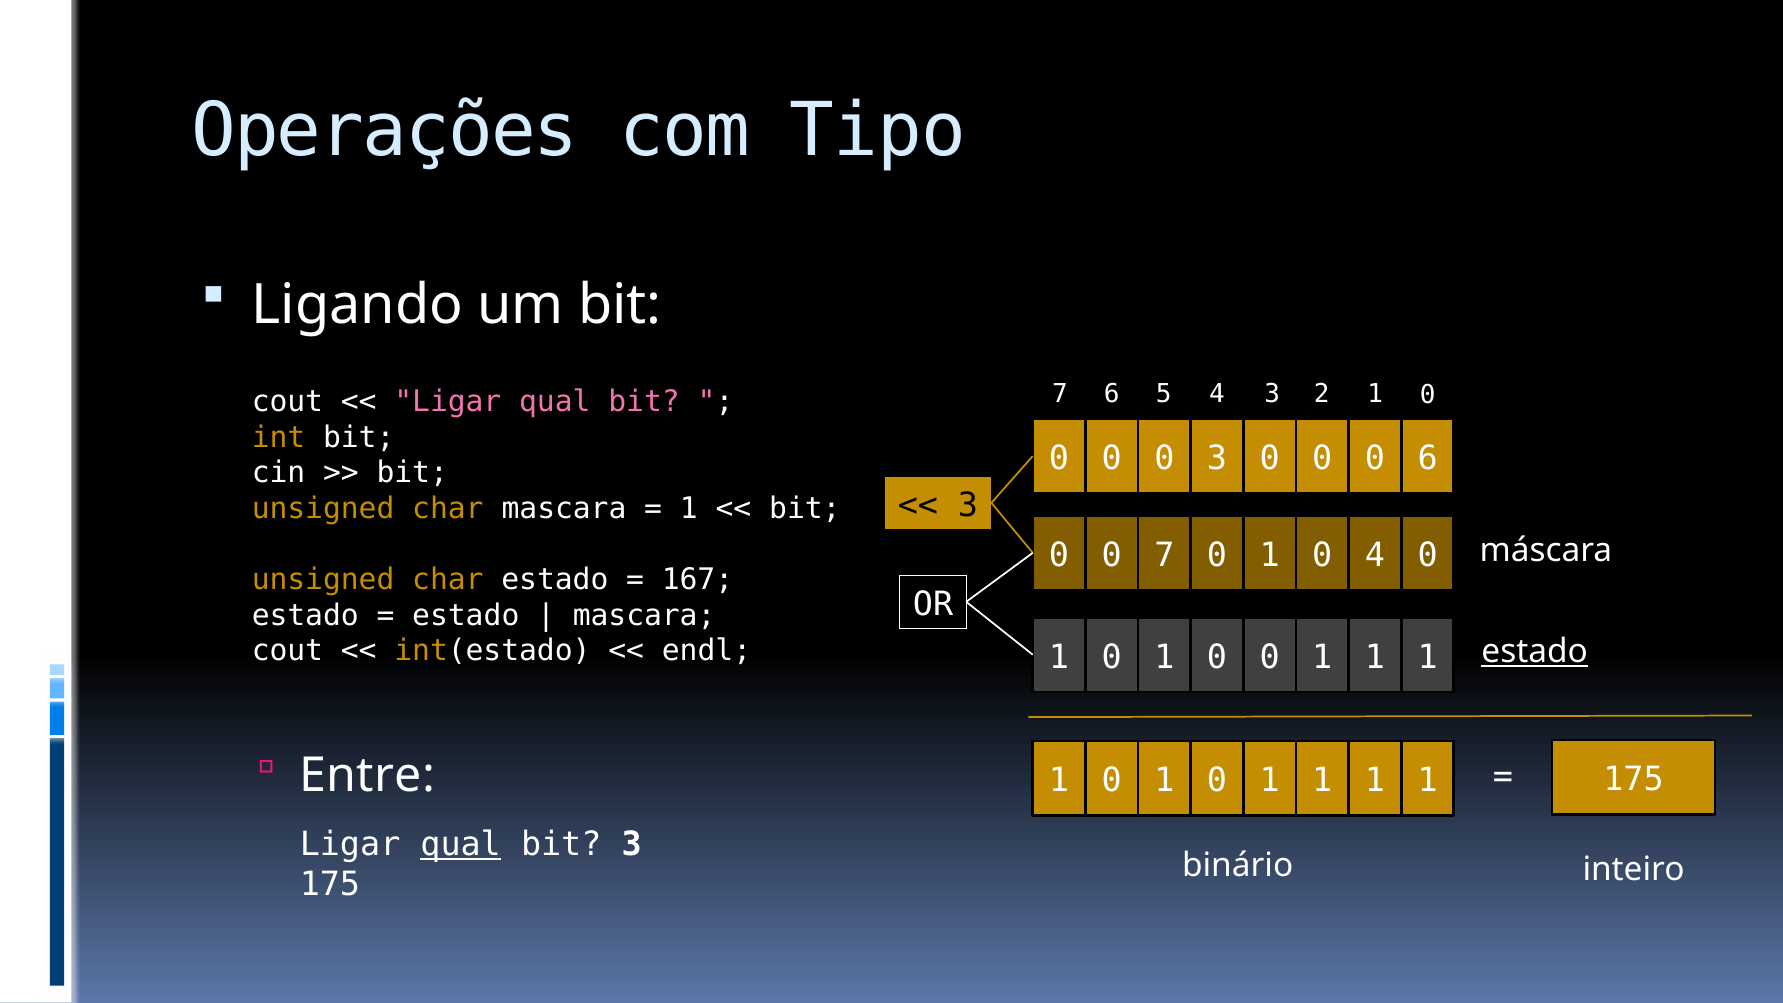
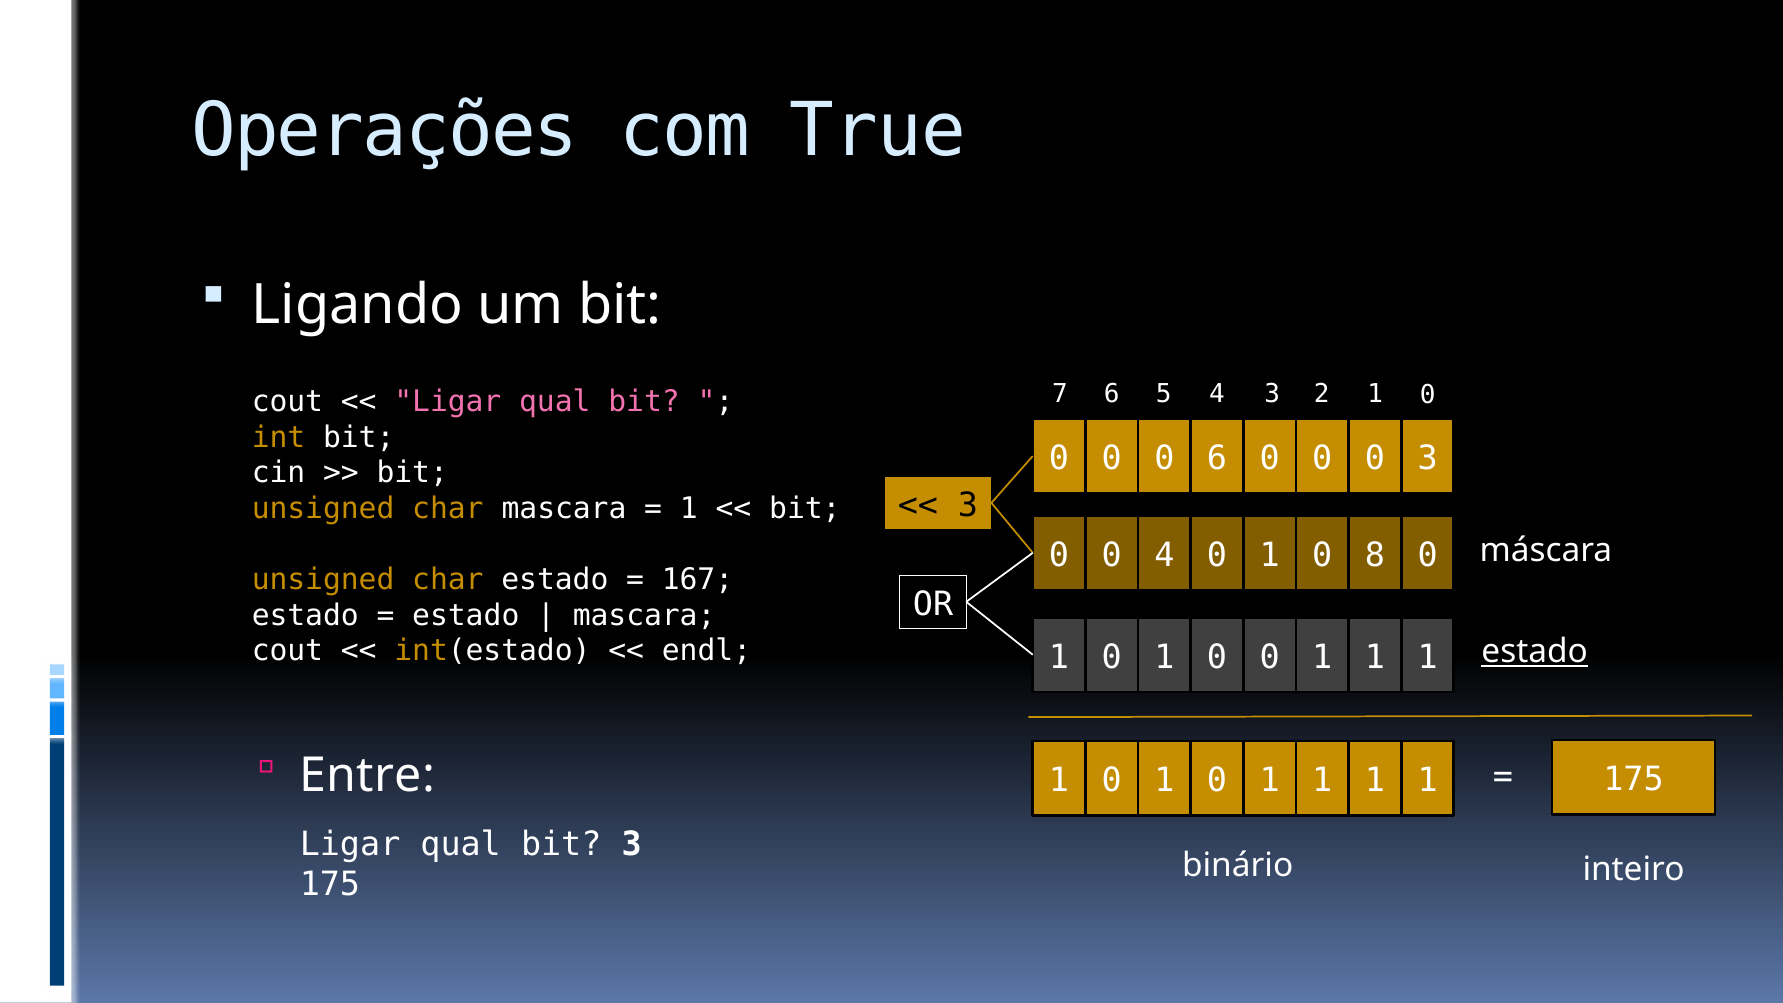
Tipo: Tipo -> True (878, 131)
0 3: 3 -> 6 (1217, 458)
0 6: 6 -> 3 (1428, 458)
0 7: 7 -> 4 (1164, 555)
0 4: 4 -> 8 (1375, 555)
qual underline: present -> none (461, 845)
